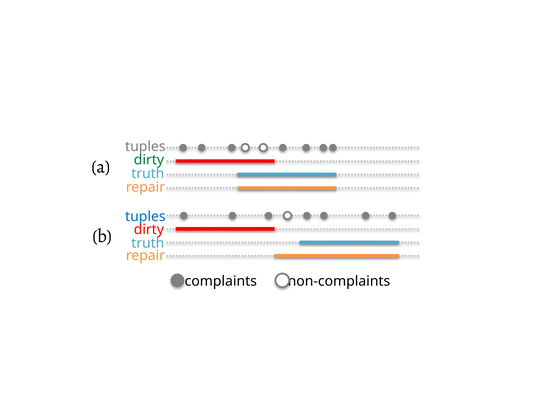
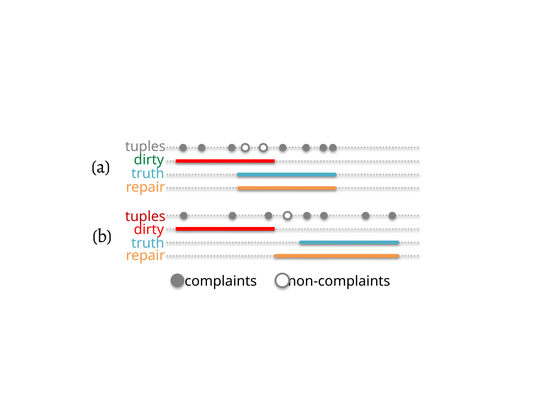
tuples colour: blue -> red (145, 216)
